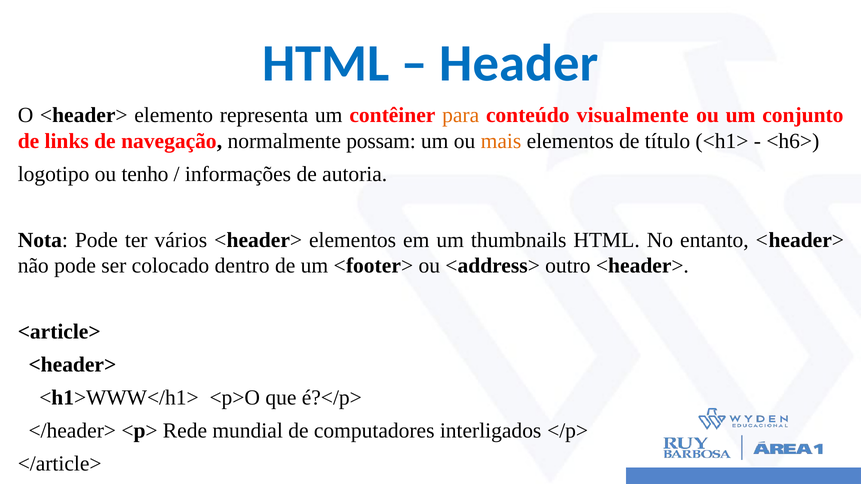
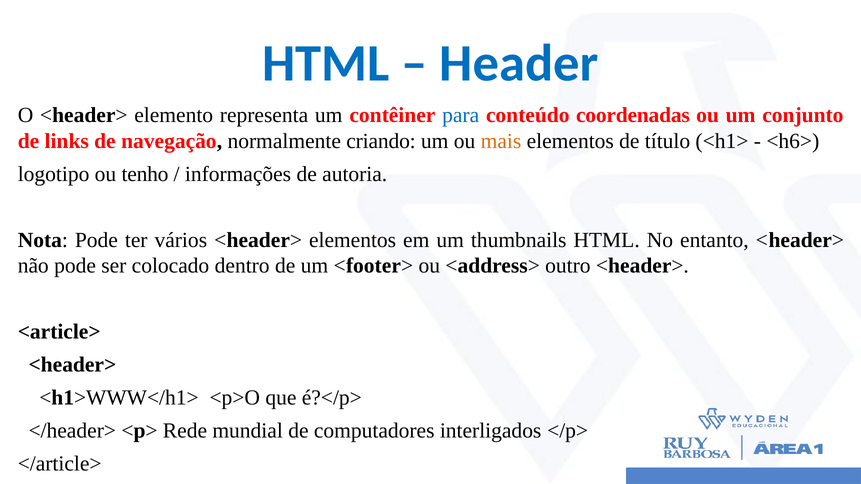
para colour: orange -> blue (461, 115)
visualmente: visualmente -> coordenadas (633, 115)
possam: possam -> criando (381, 141)
